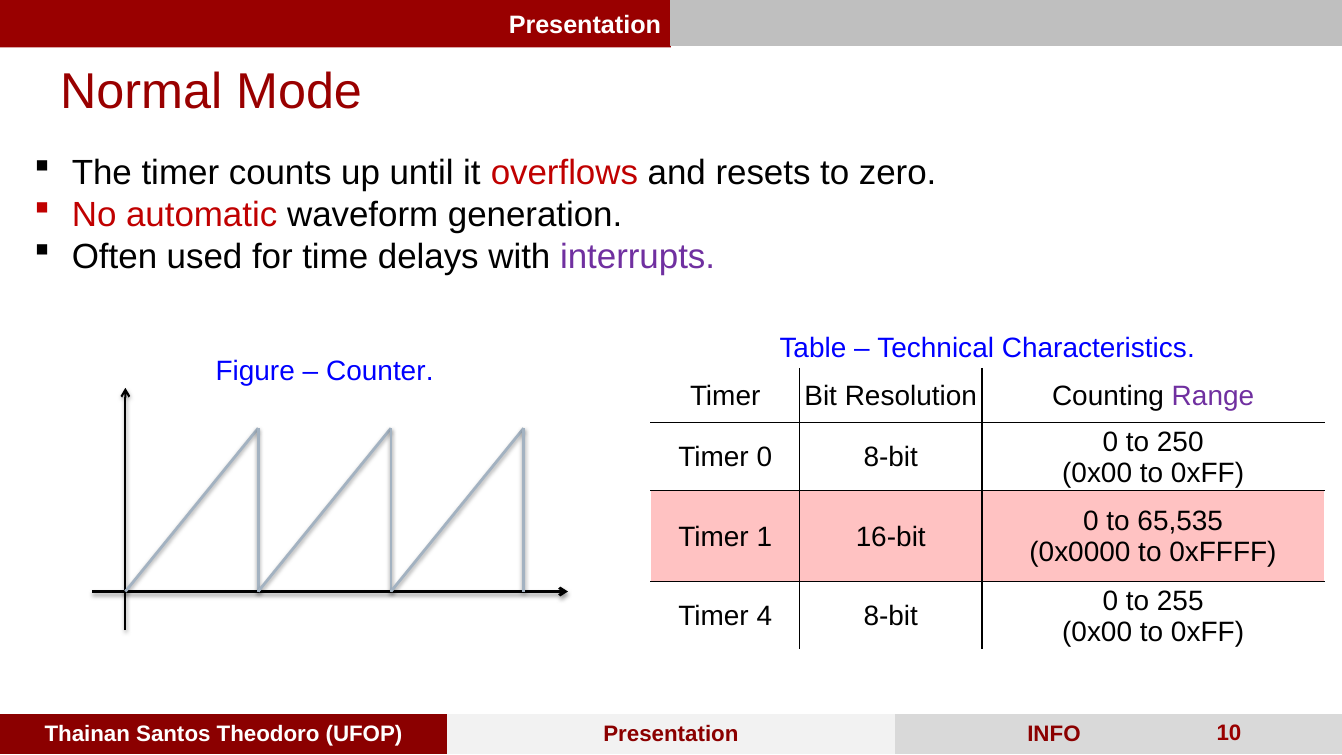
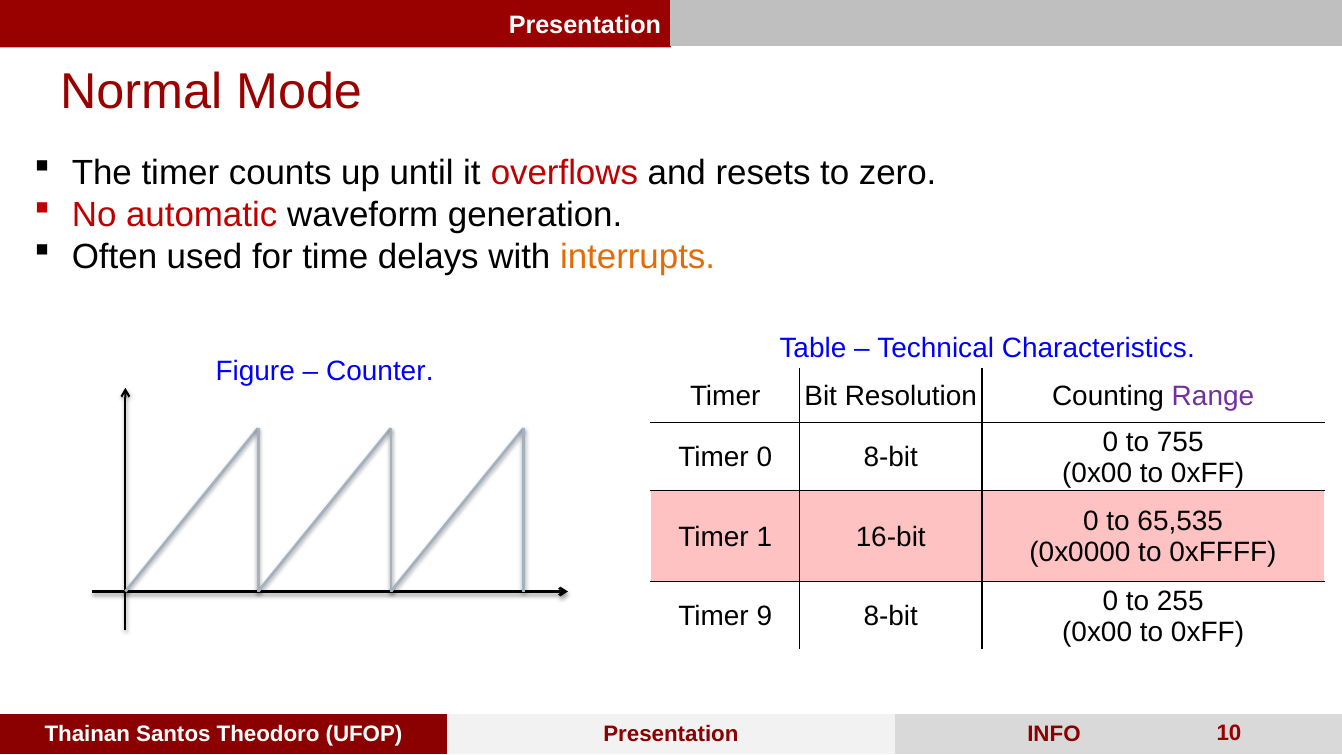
interrupts colour: purple -> orange (638, 257)
250: 250 -> 755 (1180, 442)
4: 4 -> 9 (764, 616)
